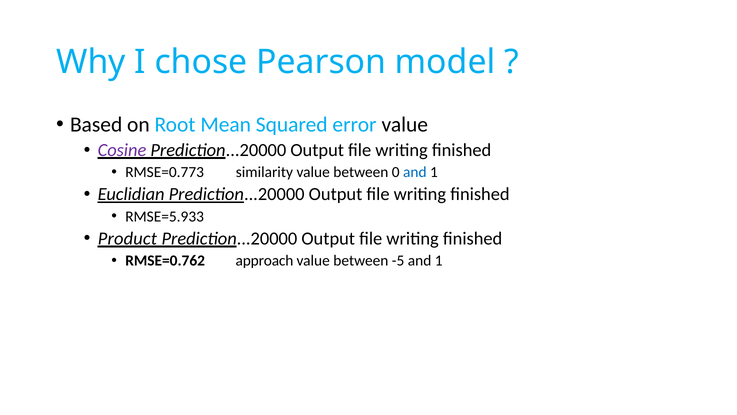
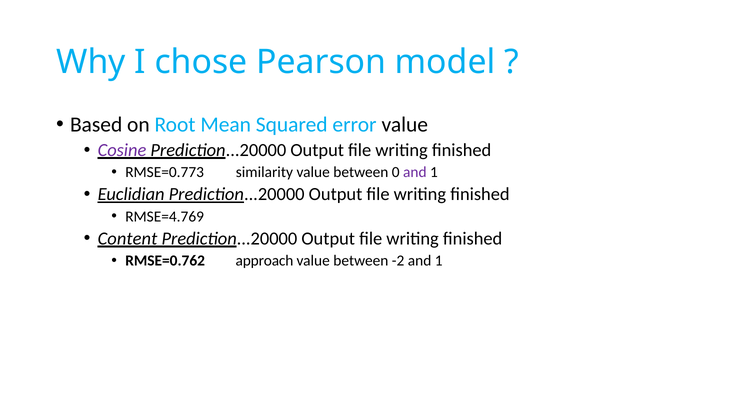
and colour: blue -> purple (415, 172)
RMSE=5.933: RMSE=5.933 -> RMSE=4.769 (165, 216)
Product: Product -> Content (127, 238)
-5: -5 -> -2 (398, 260)
